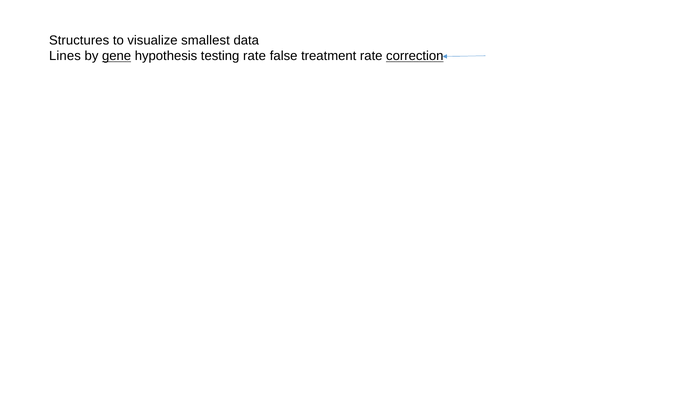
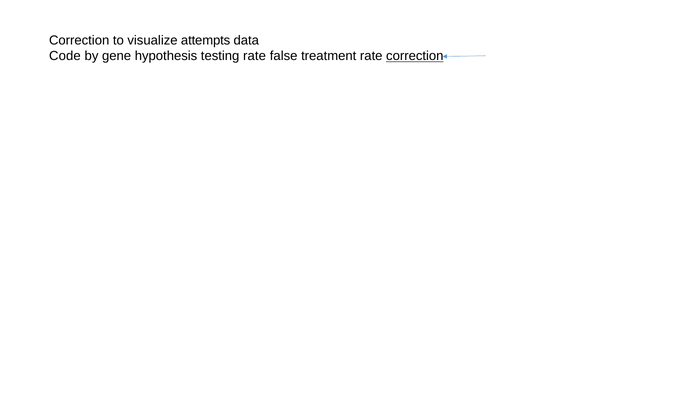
Structures: Structures -> Correction (79, 40)
smallest: smallest -> attempts (206, 40)
Lines: Lines -> Code (65, 56)
gene underline: present -> none (117, 56)
